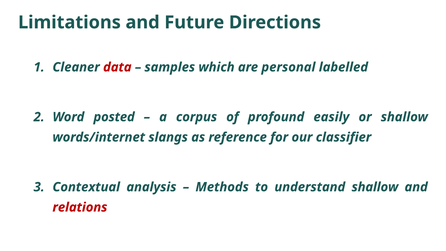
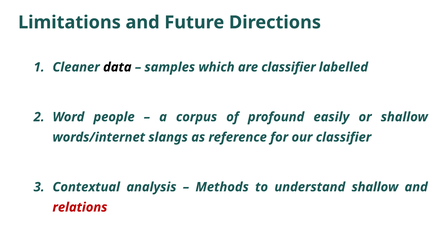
data colour: red -> black (117, 67)
are personal: personal -> classifier (289, 67)
posted: posted -> people (114, 117)
